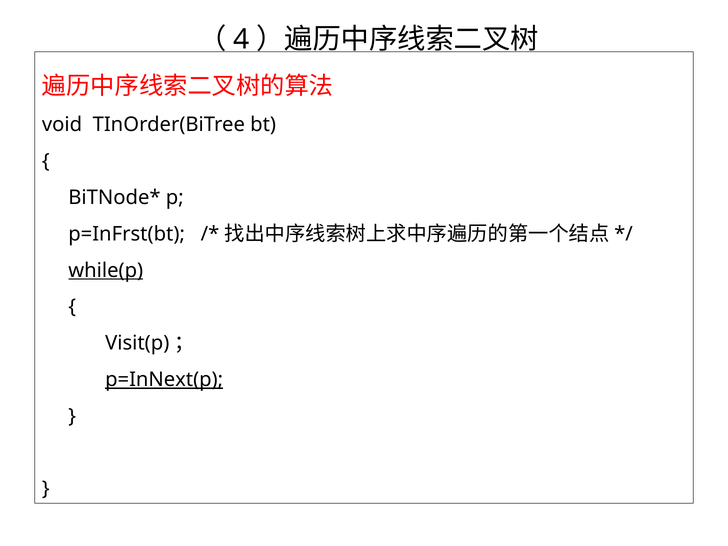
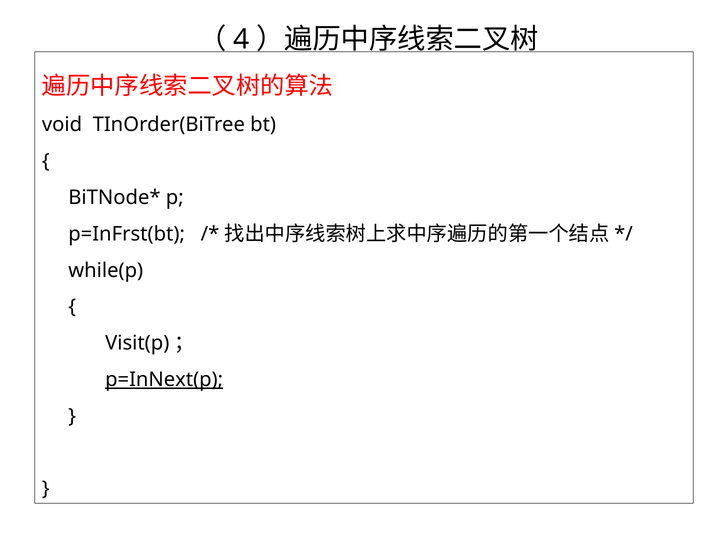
while(p underline: present -> none (106, 270)
